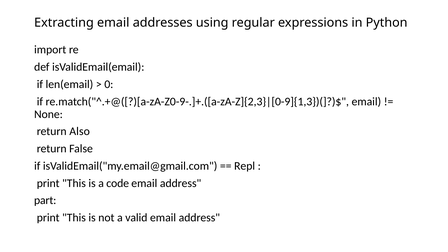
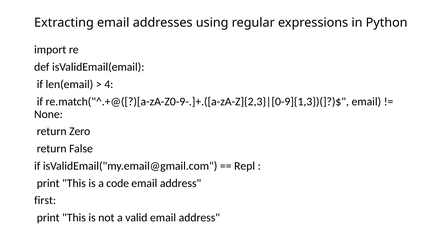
0: 0 -> 4 (109, 84)
Also: Also -> Zero (80, 131)
part: part -> first (45, 200)
